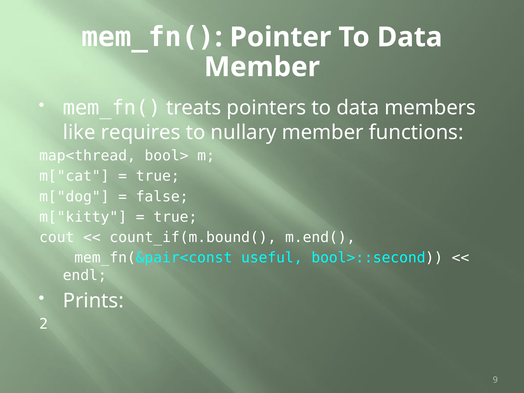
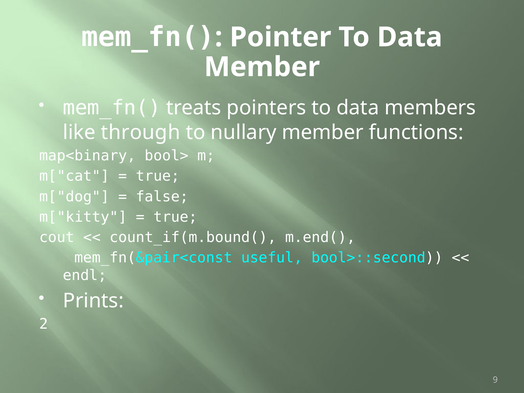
requires: requires -> through (141, 132)
map<thread: map<thread -> map<binary (88, 156)
